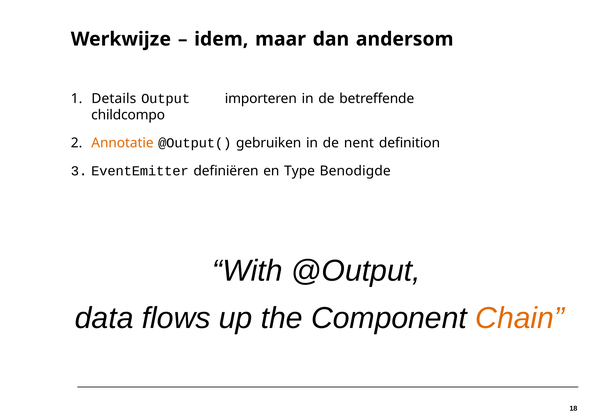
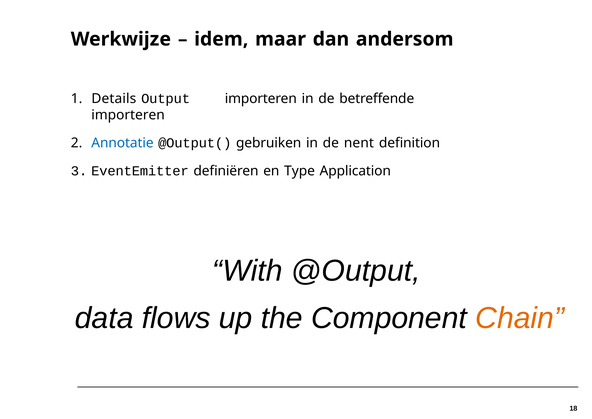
childcompo: childcompo -> importeren (128, 115)
Annotatie colour: orange -> blue (122, 143)
Benodigde: Benodigde -> Application (355, 171)
